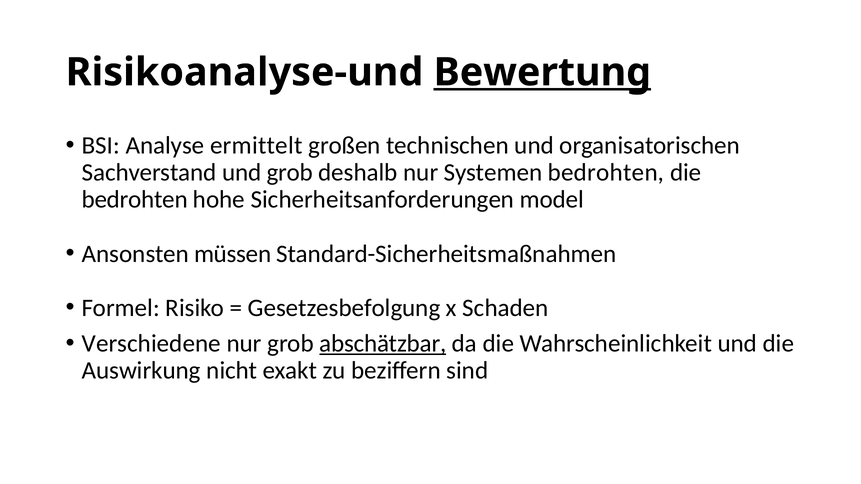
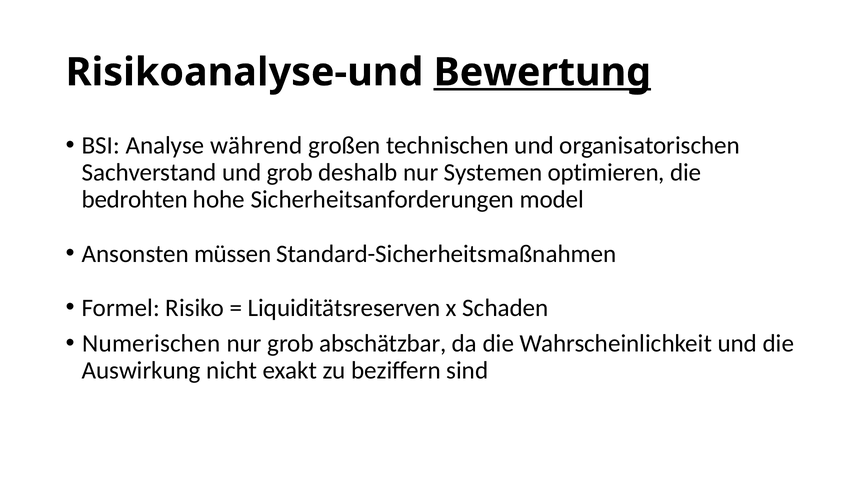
ermittelt: ermittelt -> während (256, 146)
Systemen bedrohten: bedrohten -> optimieren (606, 173)
Gesetzesbefolgung: Gesetzesbefolgung -> Liquiditätsreserven (344, 308)
Verschiedene: Verschiedene -> Numerischen (151, 344)
abschätzbar underline: present -> none (383, 344)
